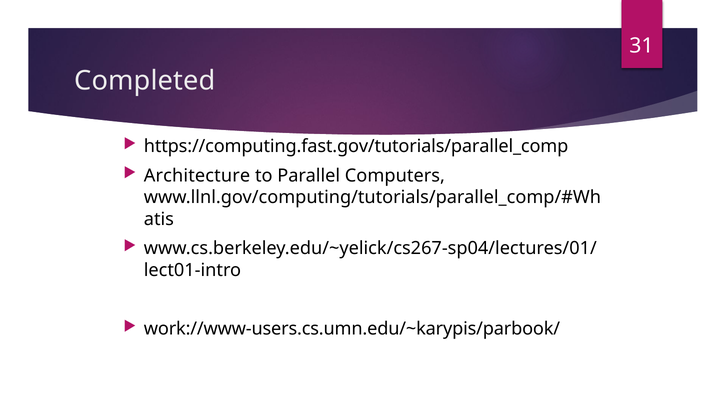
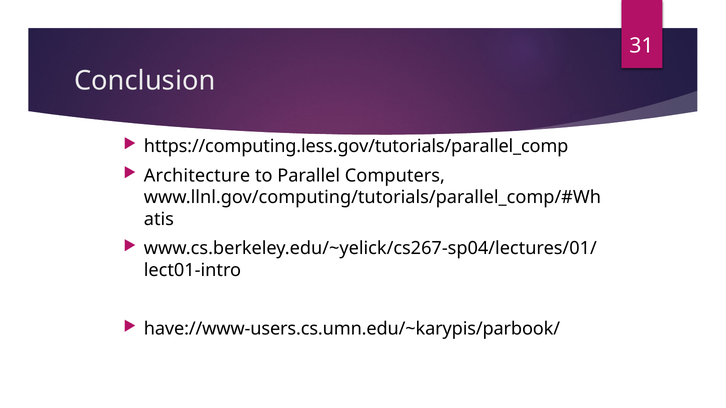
Completed: Completed -> Conclusion (145, 81)
https://computing.fast.gov/tutorials/parallel_comp: https://computing.fast.gov/tutorials/parallel_comp -> https://computing.less.gov/tutorials/parallel_comp (356, 146)
work://www-users.cs.umn.edu/~karypis/parbook/: work://www-users.cs.umn.edu/~karypis/parbook/ -> have://www-users.cs.umn.edu/~karypis/parbook/ (352, 329)
